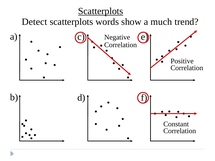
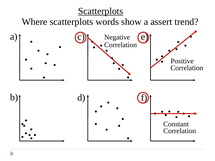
Detect: Detect -> Where (35, 22)
much: much -> assert (161, 22)
